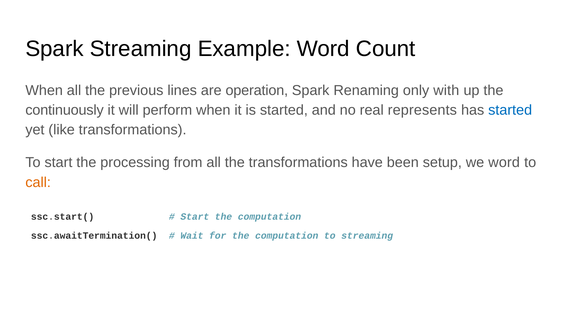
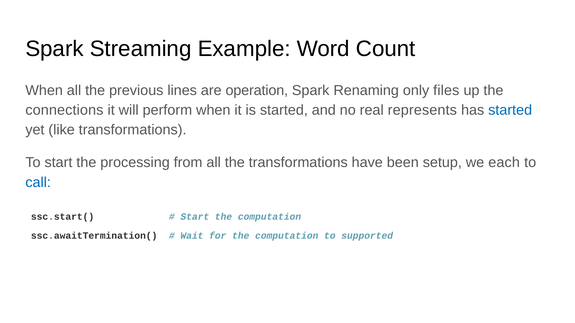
with: with -> files (446, 90)
continuously: continuously -> connections (64, 110)
we word: word -> each (504, 163)
call colour: orange -> blue (38, 183)
to streaming: streaming -> supported (367, 236)
